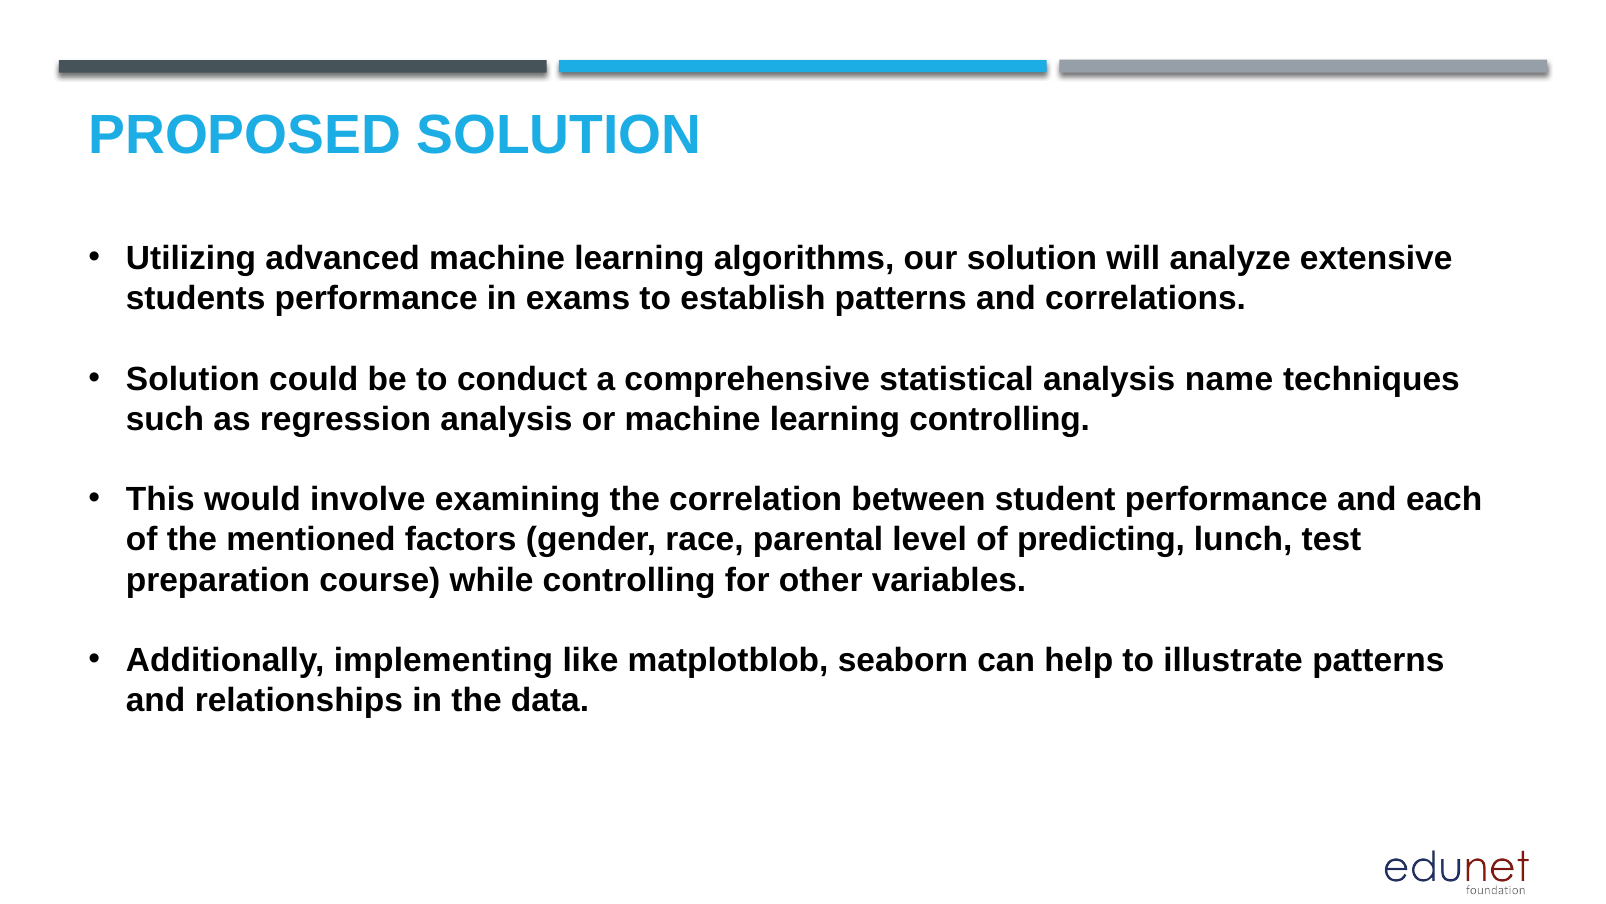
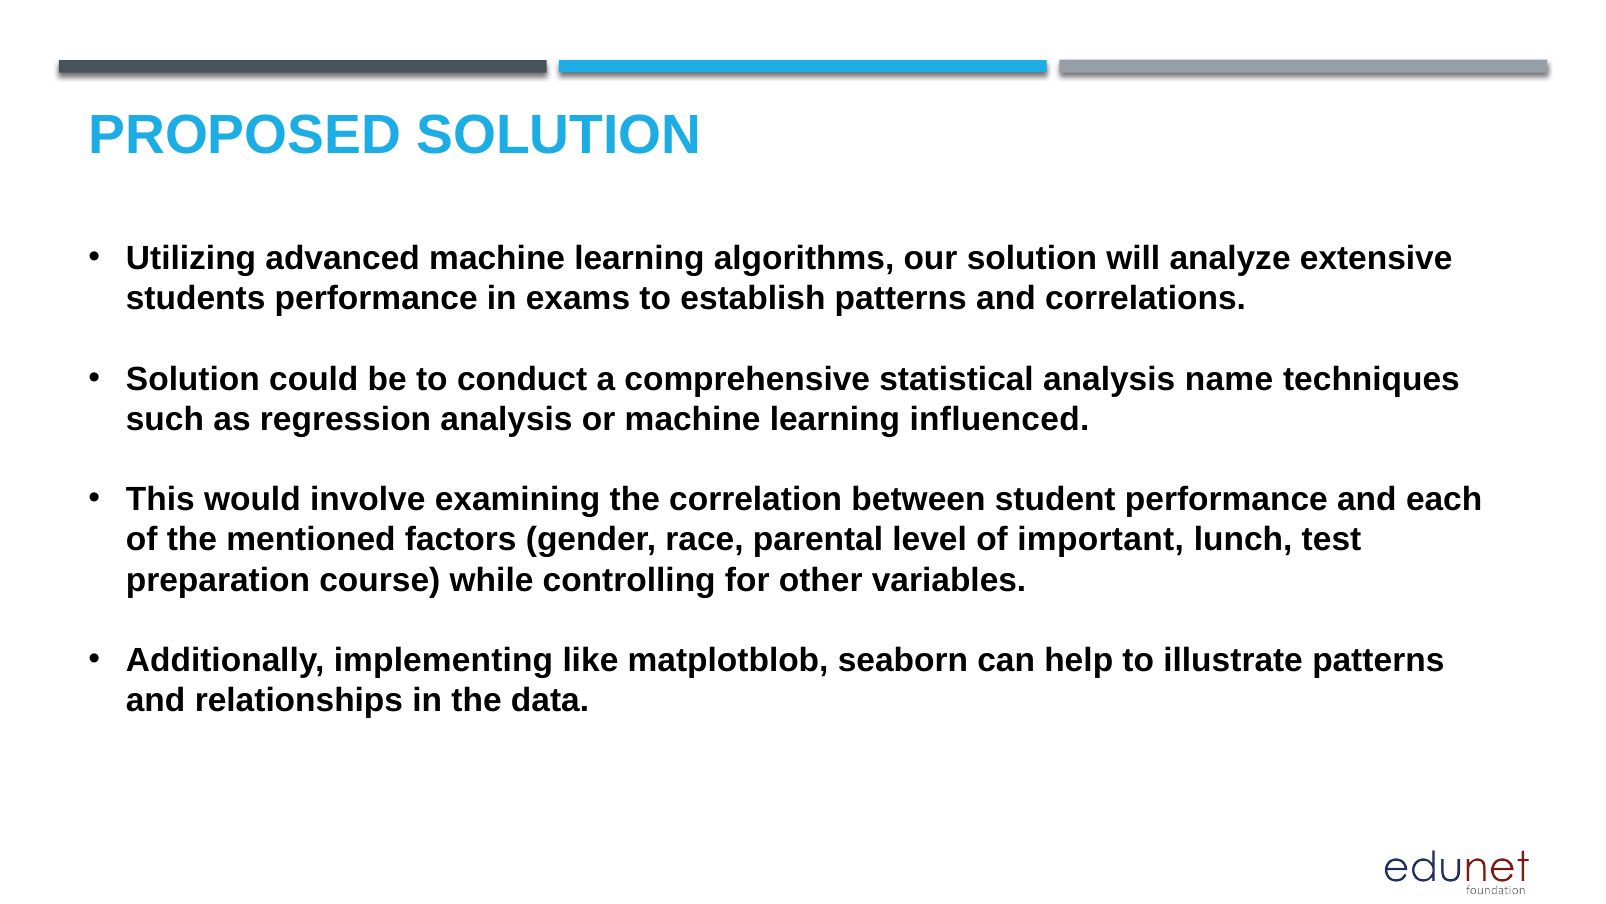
learning controlling: controlling -> influenced (999, 419)
predicting: predicting -> important (1101, 539)
